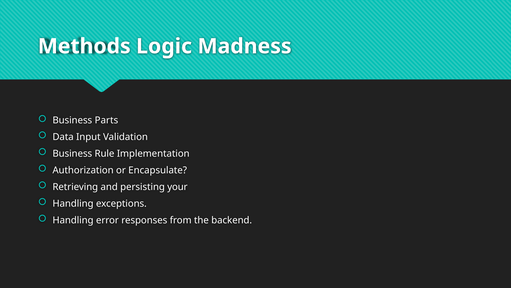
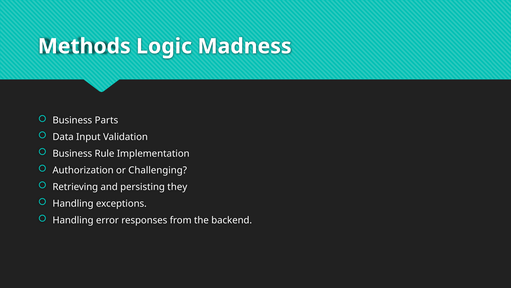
Encapsulate: Encapsulate -> Challenging (158, 170)
your: your -> they (177, 187)
